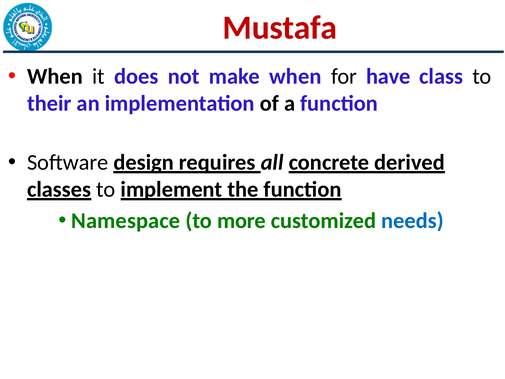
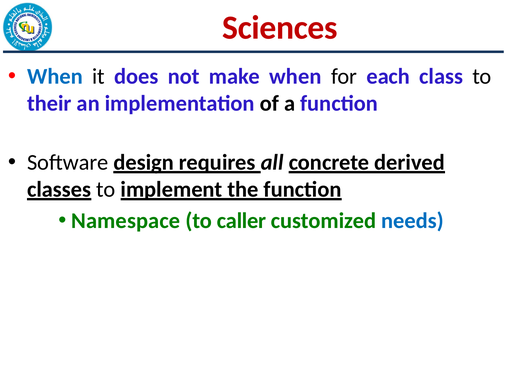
Mustafa: Mustafa -> Sciences (280, 28)
When colour: black -> blue (55, 76)
have: have -> each (388, 76)
more: more -> caller (241, 221)
